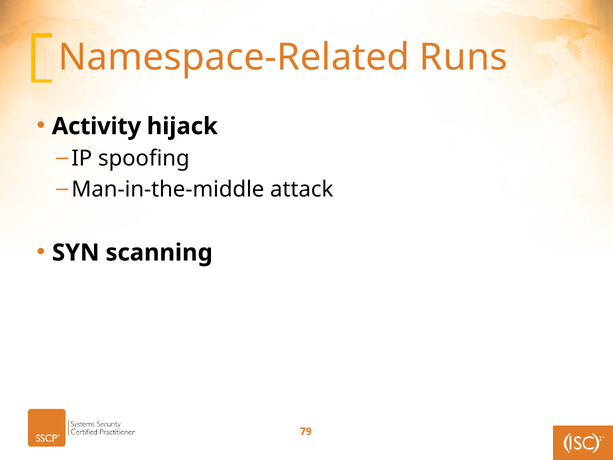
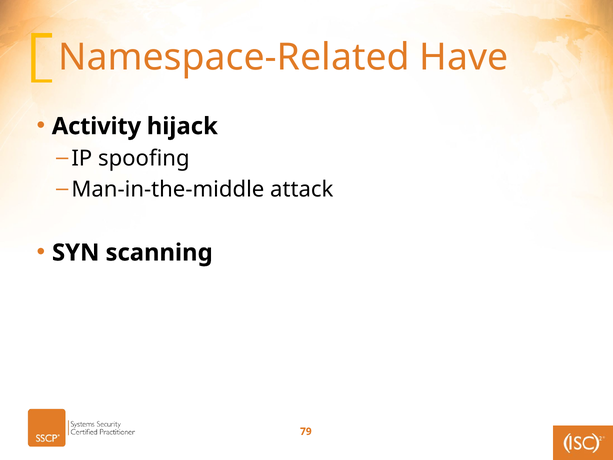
Runs: Runs -> Have (464, 57)
